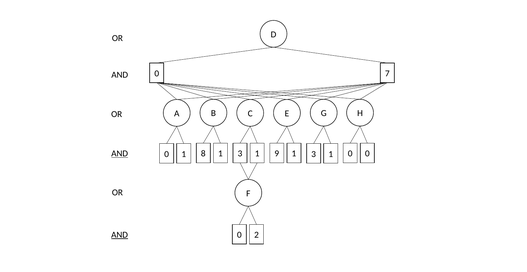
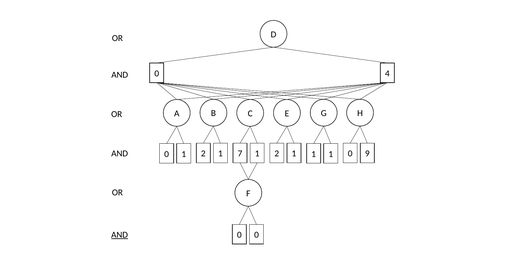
7: 7 -> 4 (387, 74)
AND underline: present -> none (120, 154)
0 1 8: 8 -> 2 (203, 154)
3: 3 -> 7 (240, 154)
9: 9 -> 2 (277, 154)
3: 3 -> 1 (314, 154)
1 0 0: 0 -> 9 (367, 154)
0 2: 2 -> 0 (256, 235)
